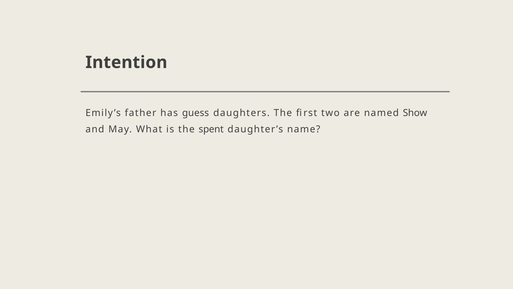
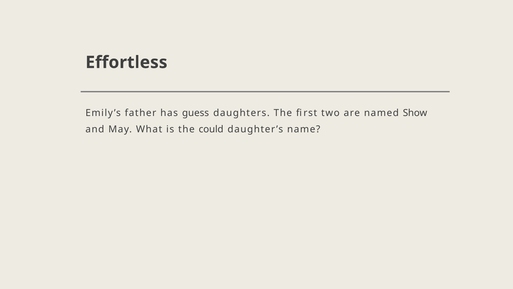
Intention: Intention -> Effortless (126, 62)
spent: spent -> could (211, 129)
